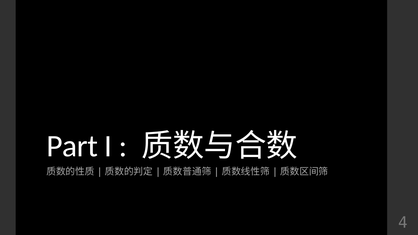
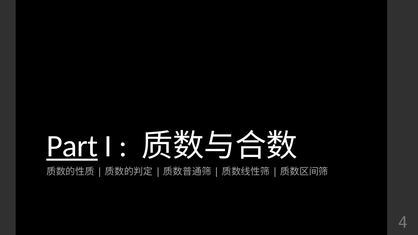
Part underline: none -> present (72, 146)
